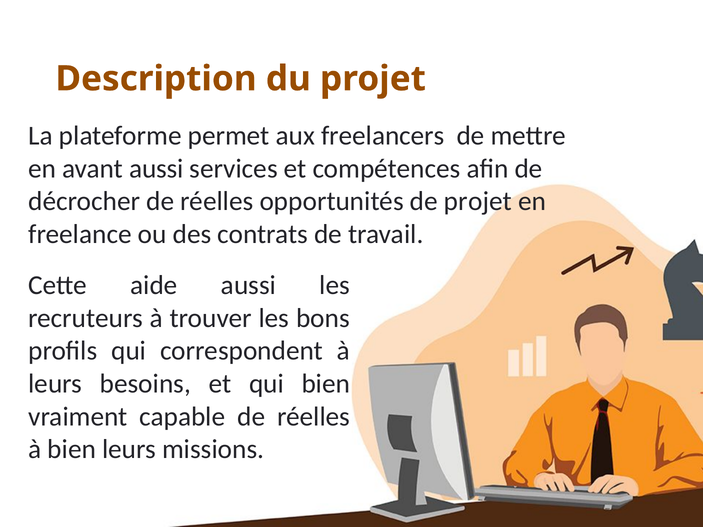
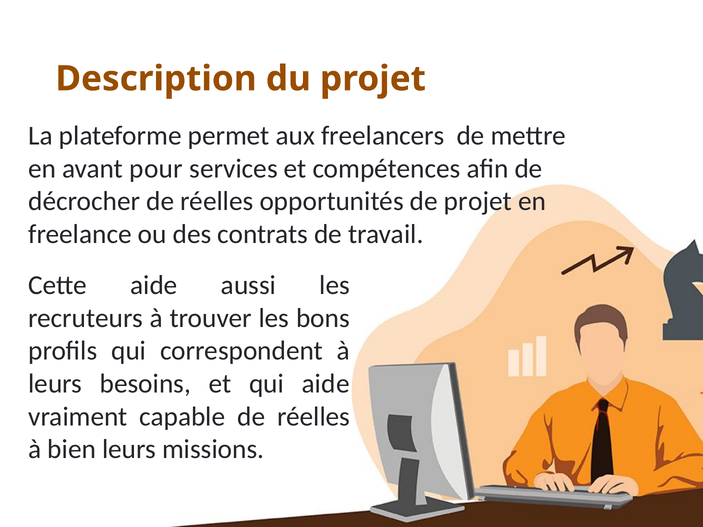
avant aussi: aussi -> pour (156, 169)
qui bien: bien -> aide (326, 384)
